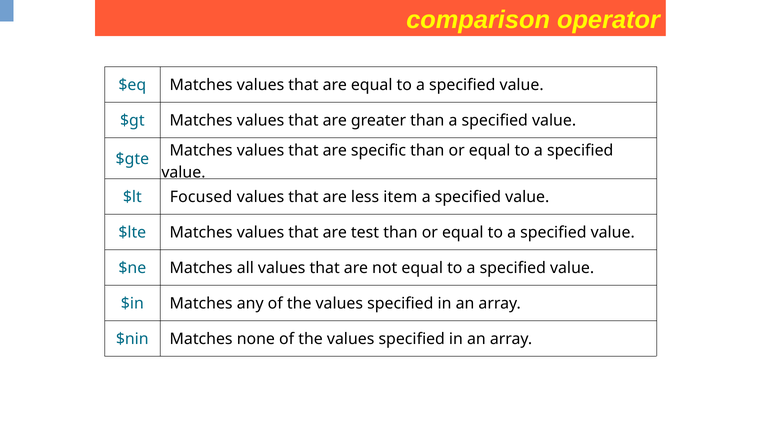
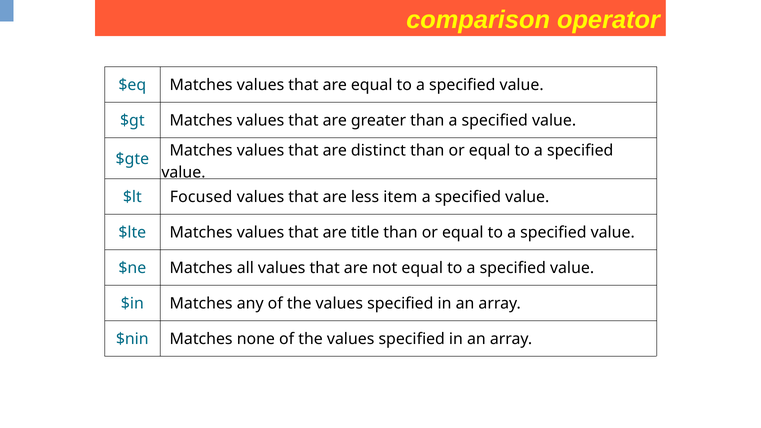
specific: specific -> distinct (378, 151)
test: test -> title (365, 233)
